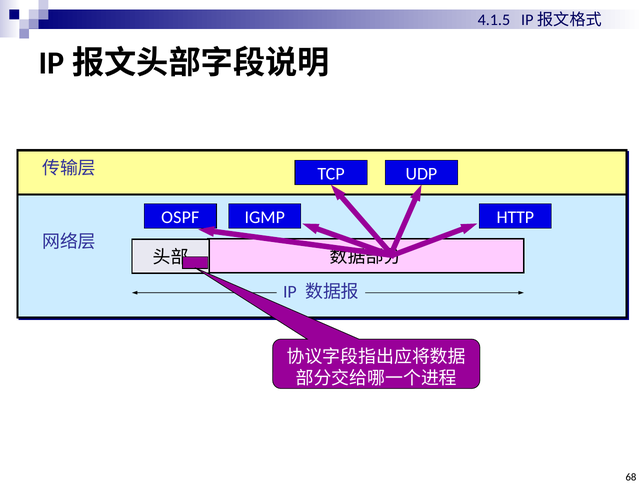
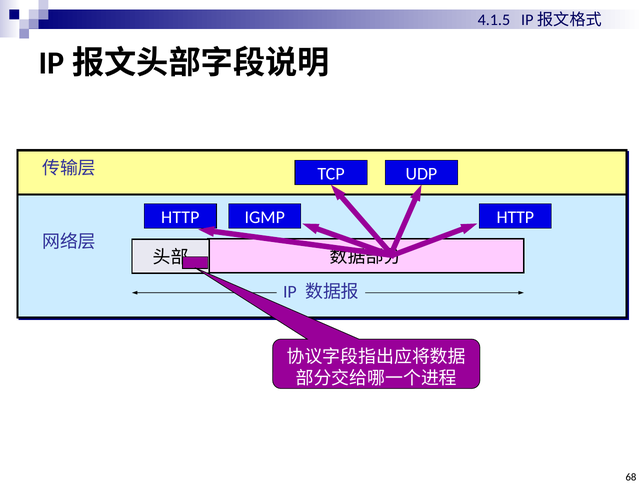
OSPF: OSPF -> HTTP (180, 217)
